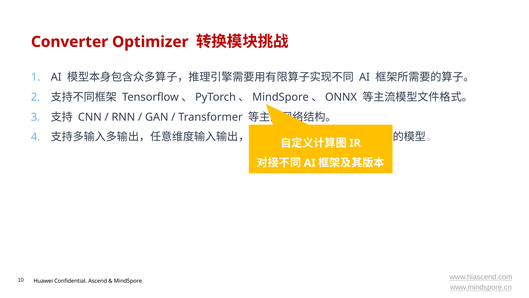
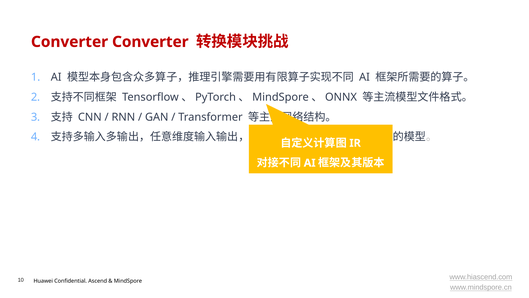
Converter Optimizer: Optimizer -> Converter (150, 42)
